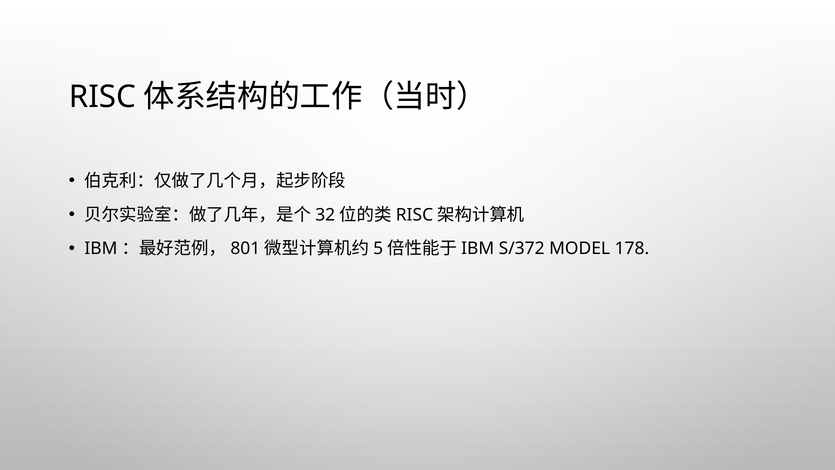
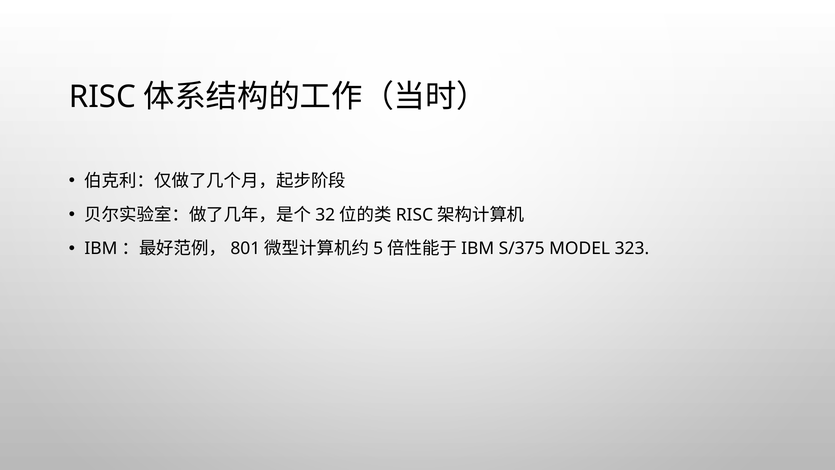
S/372: S/372 -> S/375 (522, 249)
178: 178 -> 323 (632, 249)
